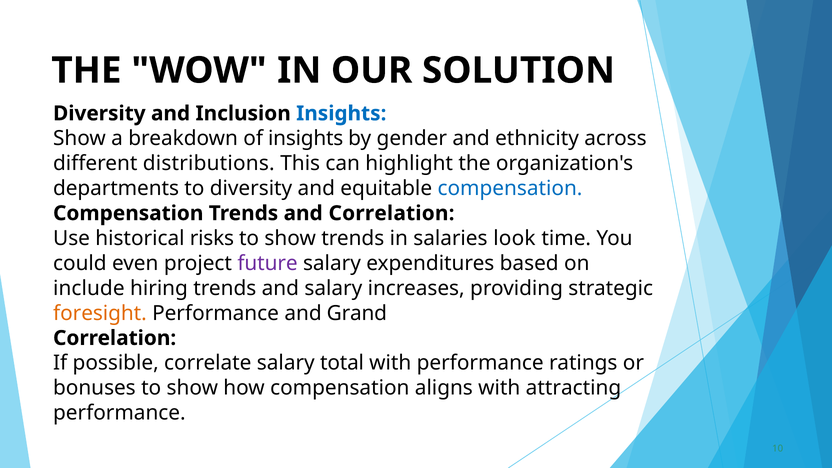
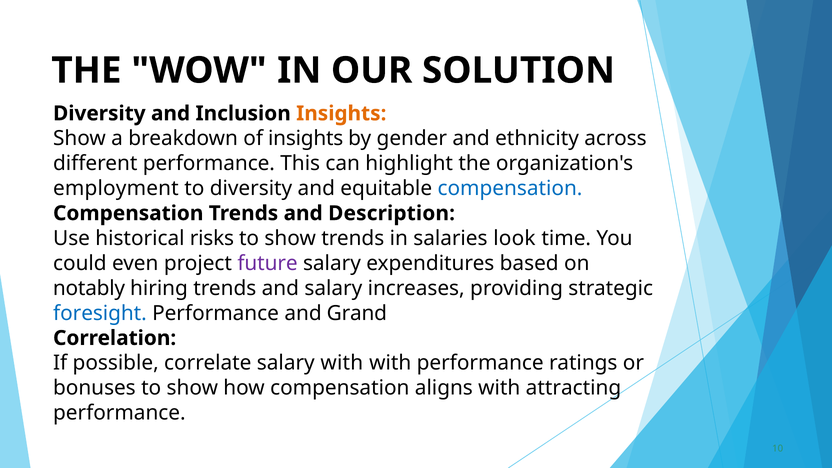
Insights colour: blue -> orange (341, 113)
different distributions: distributions -> performance (209, 163)
departments: departments -> employment (116, 188)
and Correlation: Correlation -> Description (392, 213)
include: include -> notably (89, 288)
foresight colour: orange -> blue (100, 313)
salary total: total -> with (342, 363)
